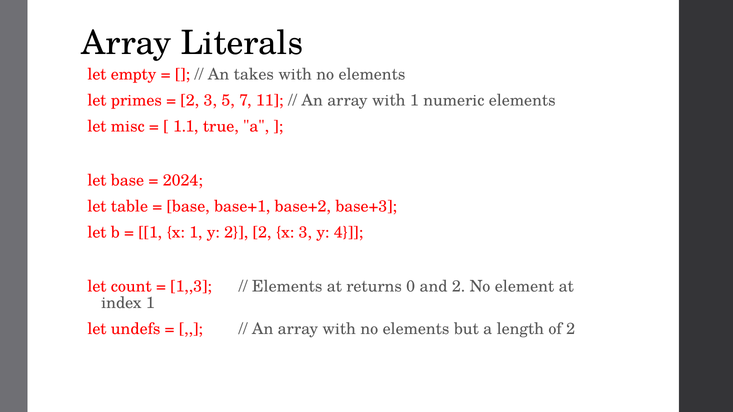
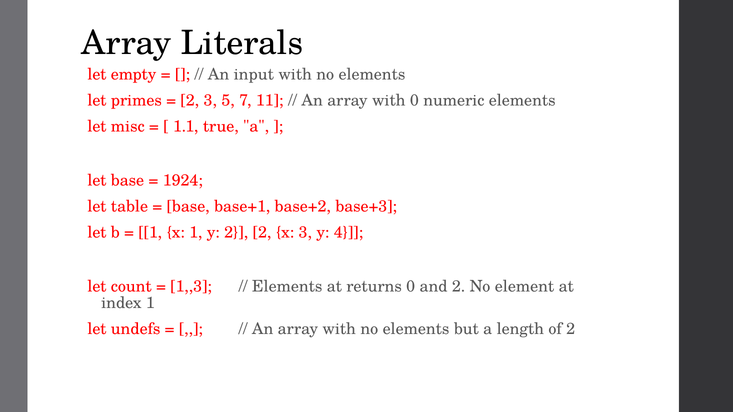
takes: takes -> input (254, 75)
with 1: 1 -> 0 (414, 101)
2024: 2024 -> 1924 (183, 181)
